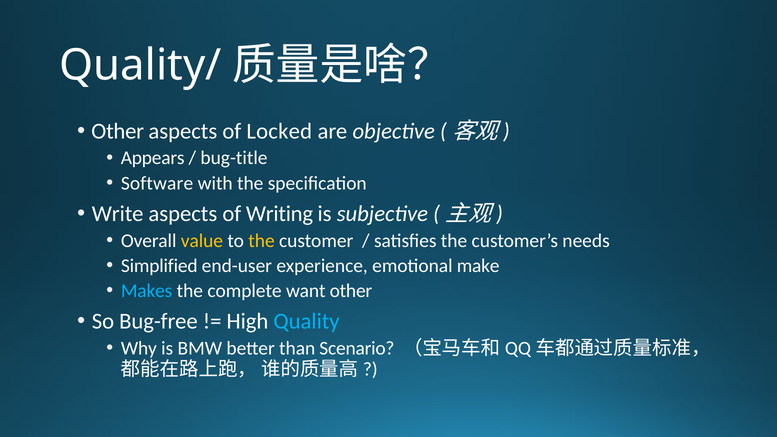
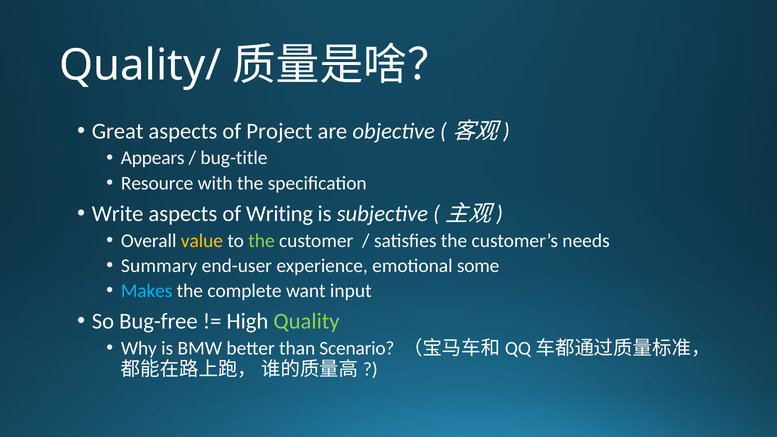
Other: Other -> Great (118, 131)
Locked: Locked -> Project (279, 131)
Software: Software -> Resource (157, 183)
the colour: yellow -> light green (261, 241)
Simplified: Simplified -> Summary (159, 266)
make: make -> some (478, 266)
want other: other -> input (351, 291)
Quality colour: light blue -> light green (307, 321)
